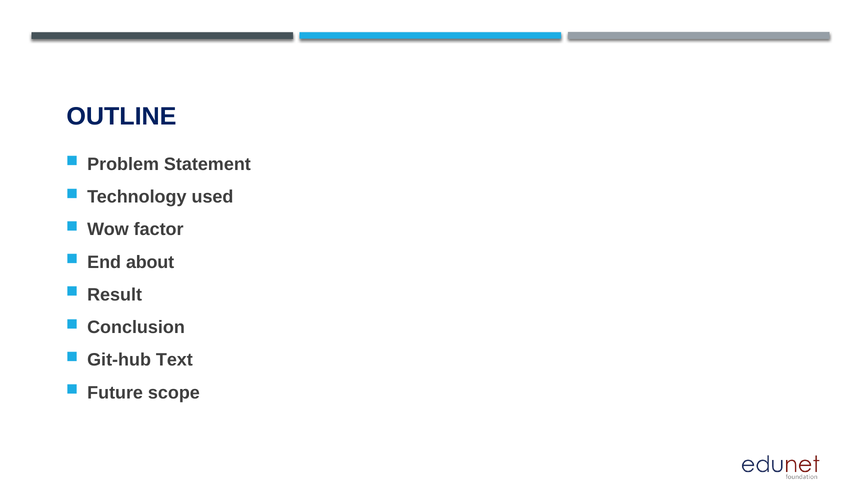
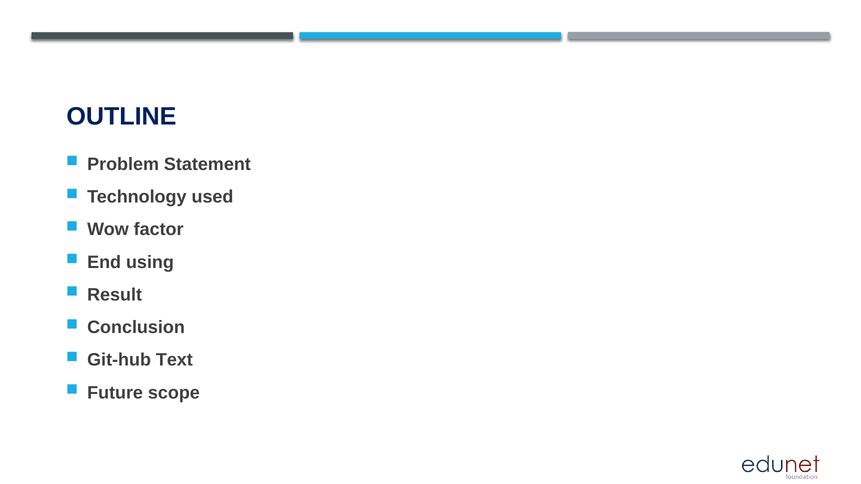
about: about -> using (150, 262)
